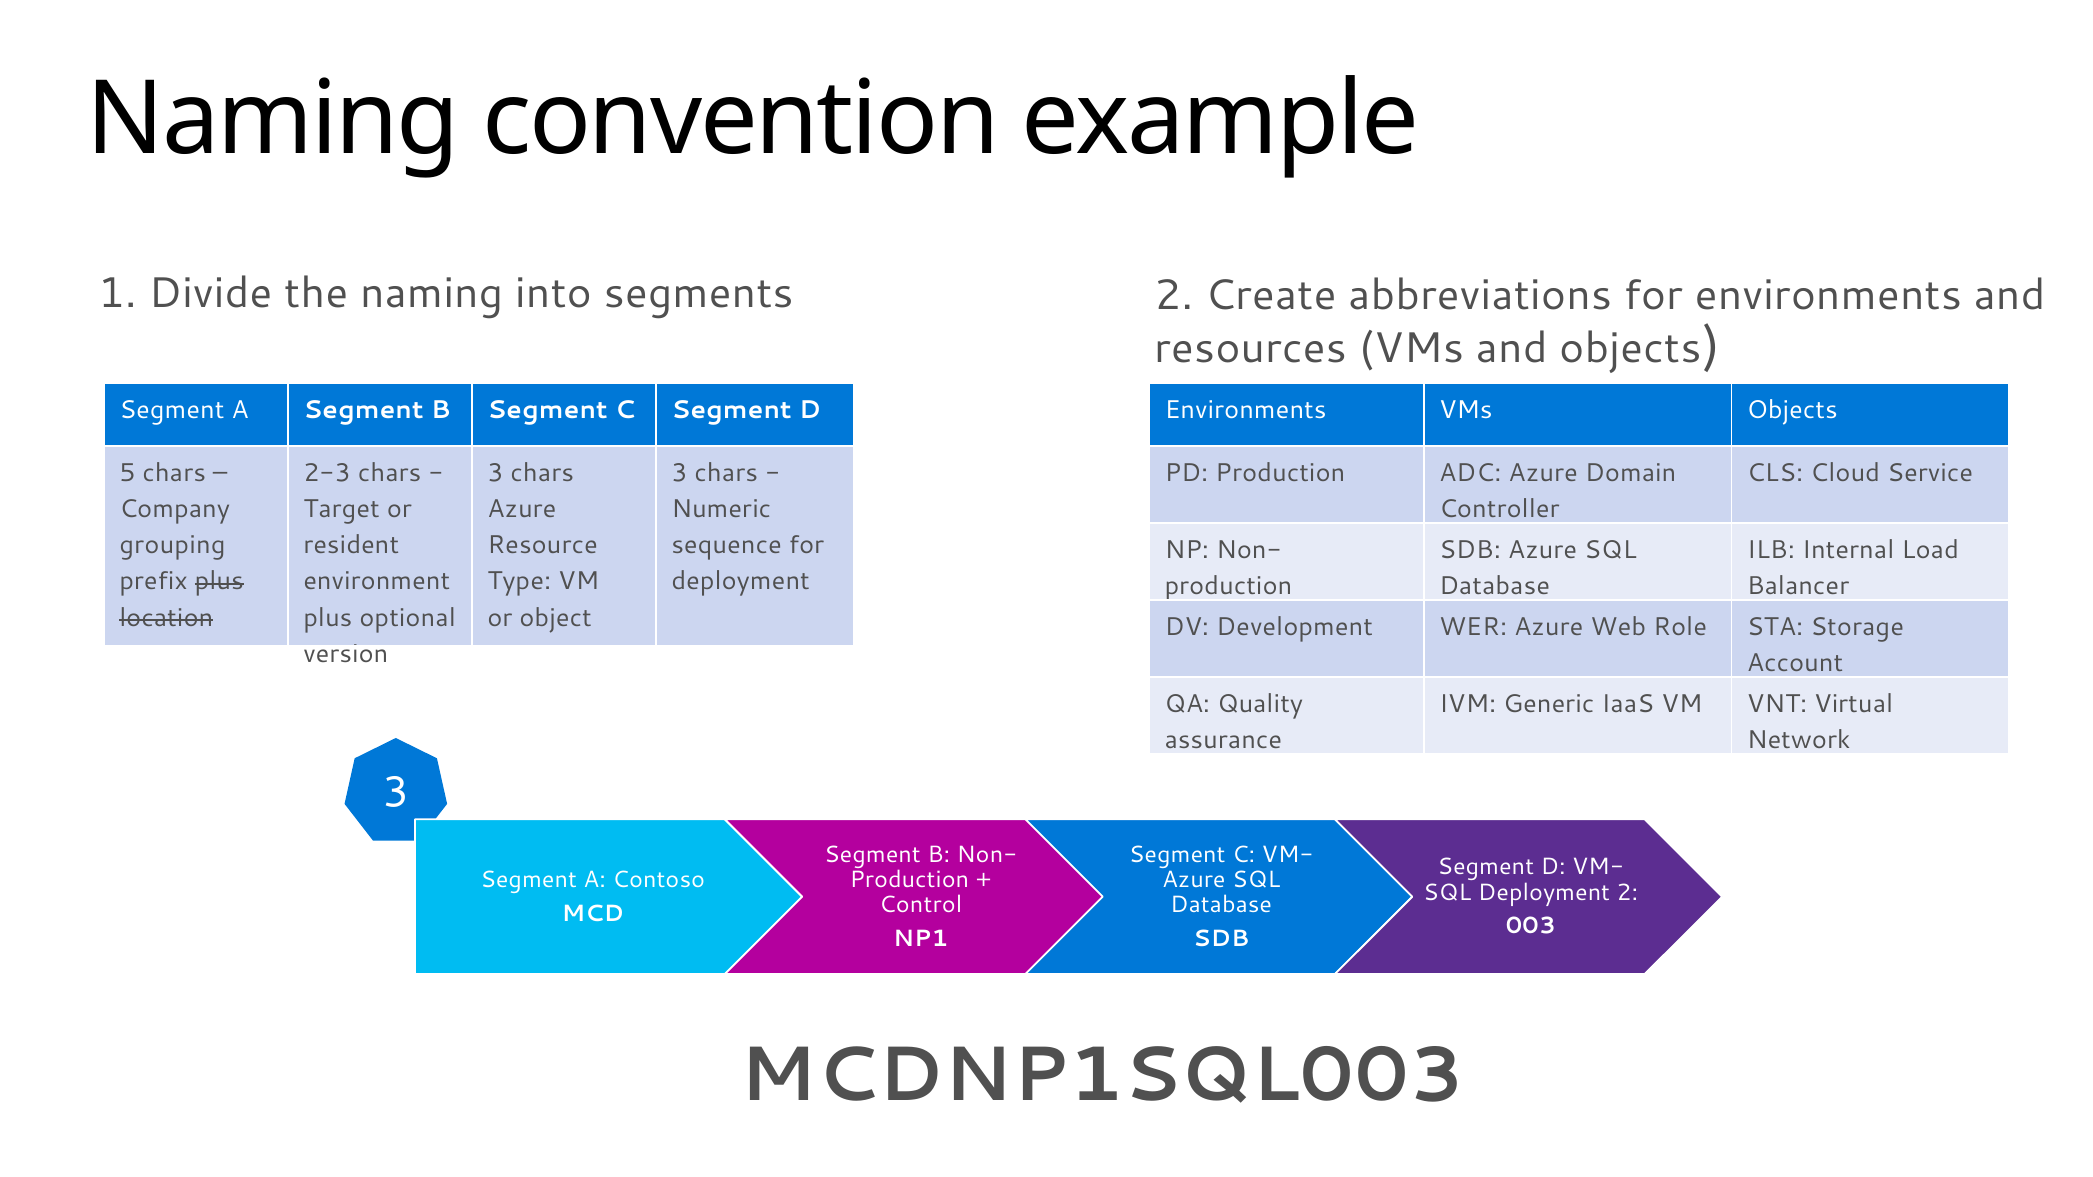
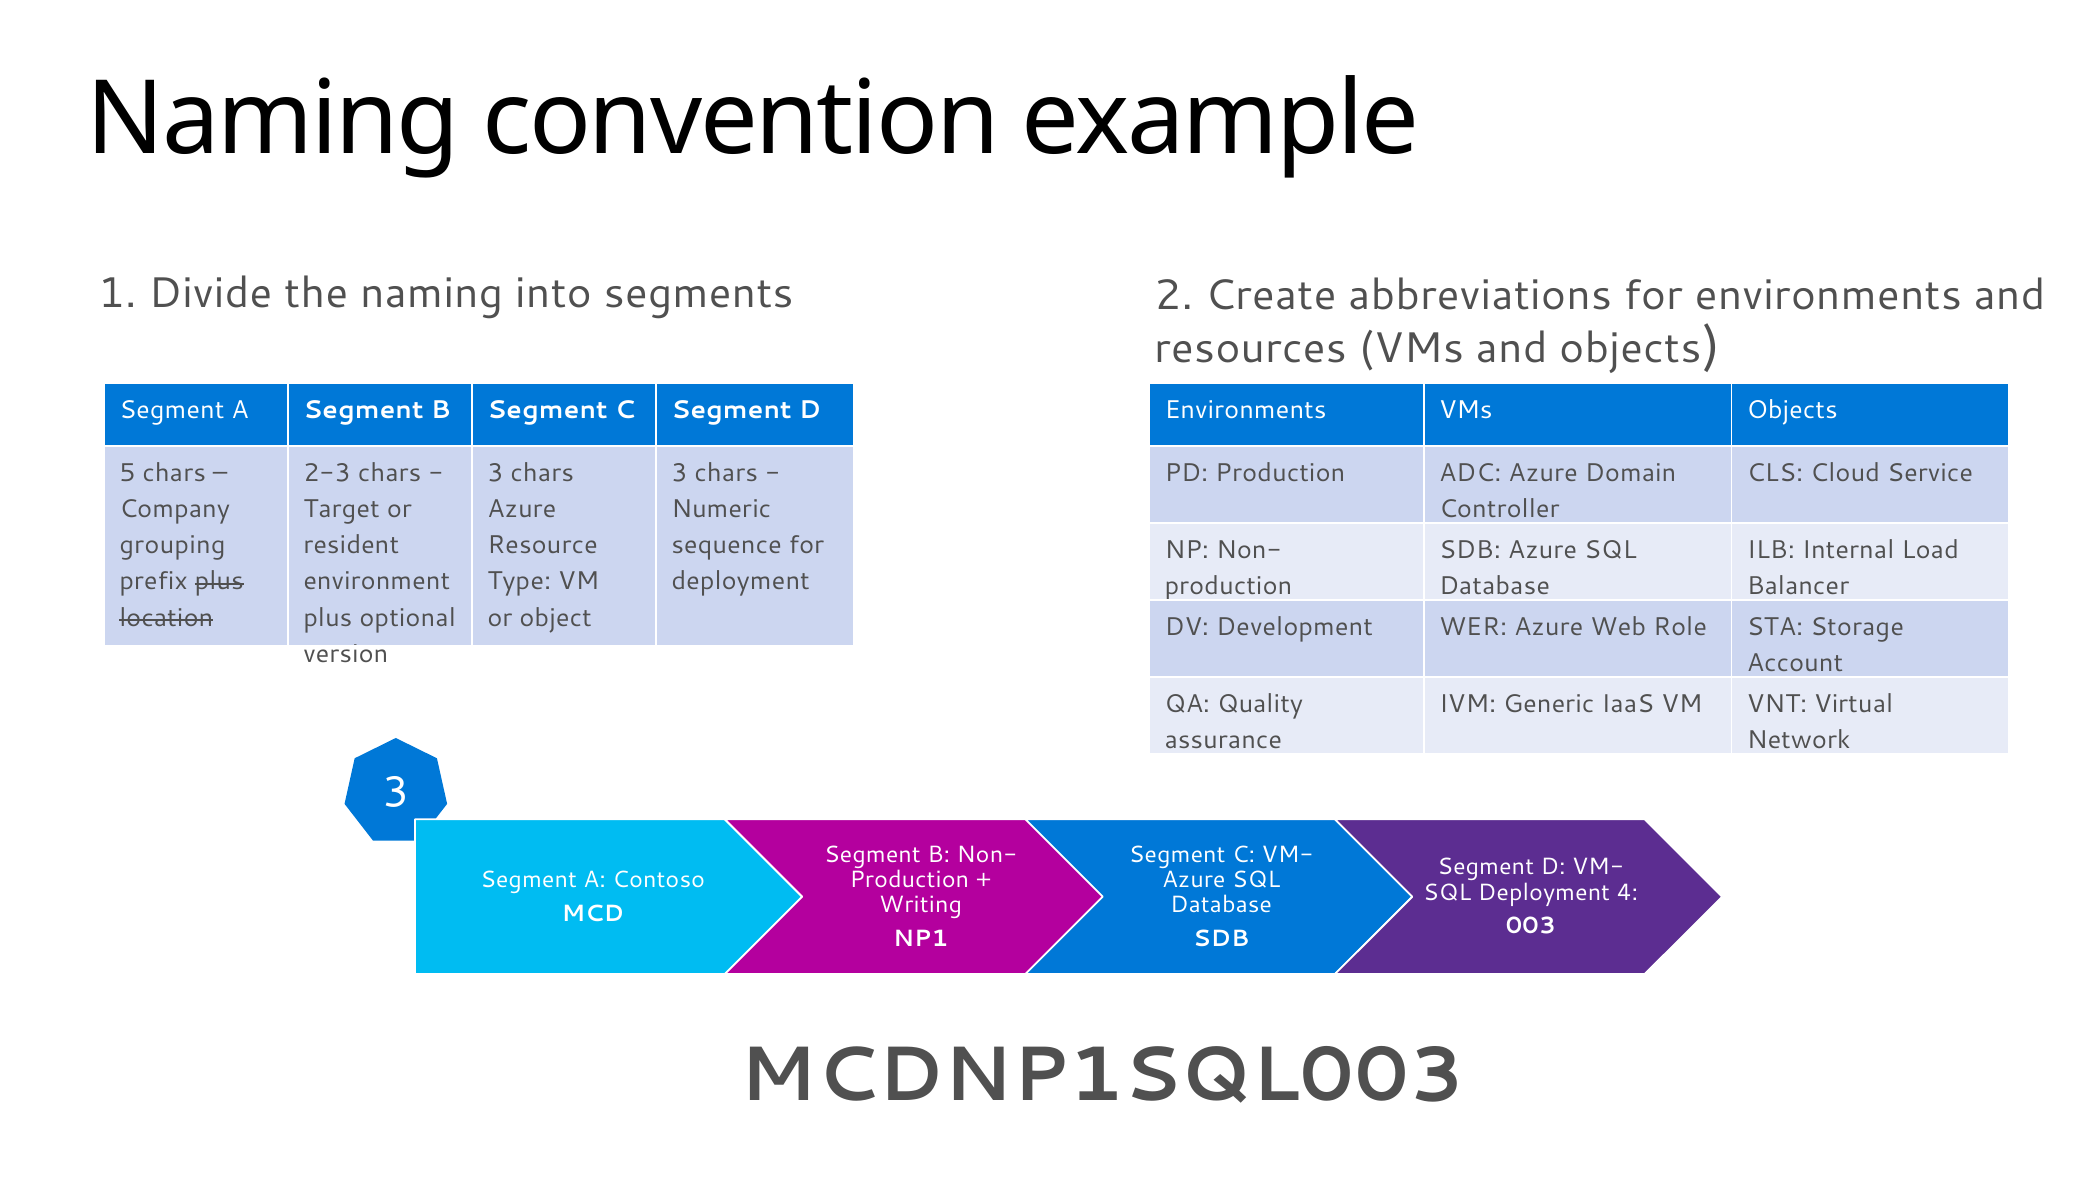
Deployment 2: 2 -> 4 (1627, 893)
Control: Control -> Writing (921, 905)
